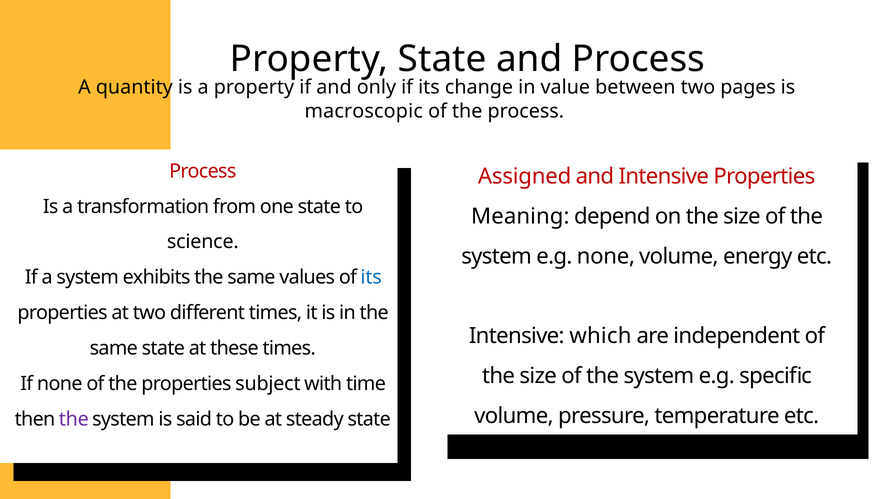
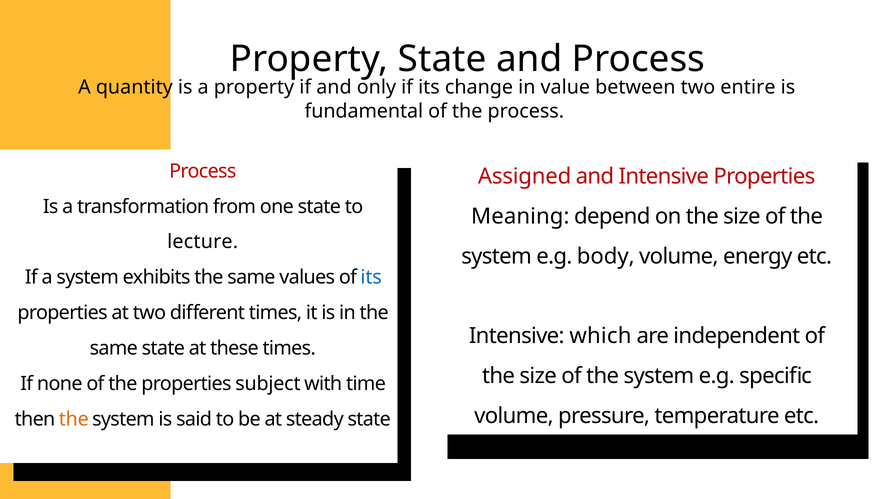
pages: pages -> entire (748, 87)
macroscopic: macroscopic -> fundamental (364, 111)
science: science -> lecture (203, 242)
e.g none: none -> body (606, 256)
the colour: purple -> orange (74, 419)
